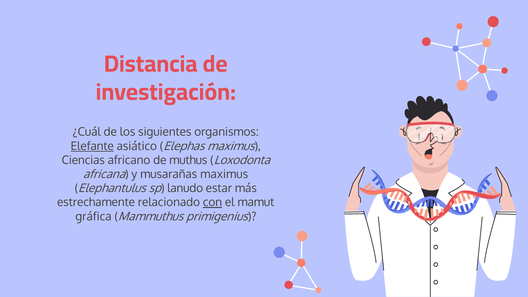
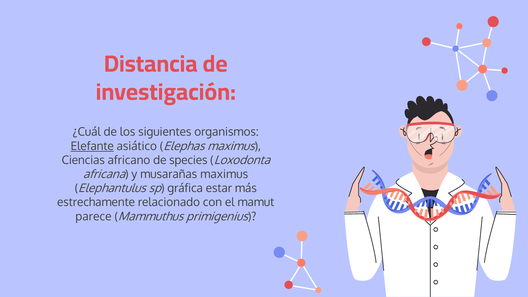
muthus: muthus -> species (188, 160)
lanudo: lanudo -> gráfica (185, 188)
con underline: present -> none (212, 202)
gráfica: gráfica -> parece (93, 217)
